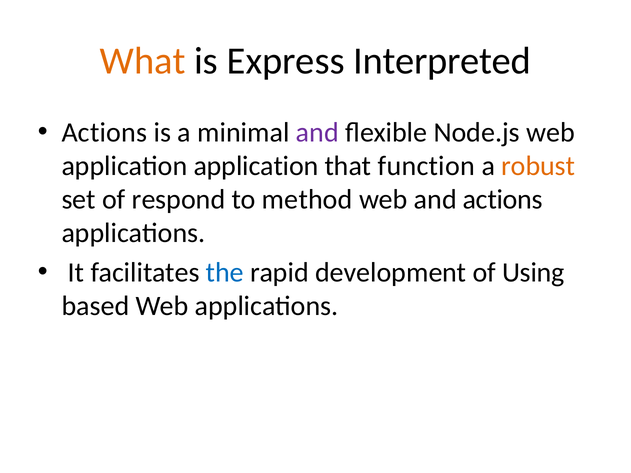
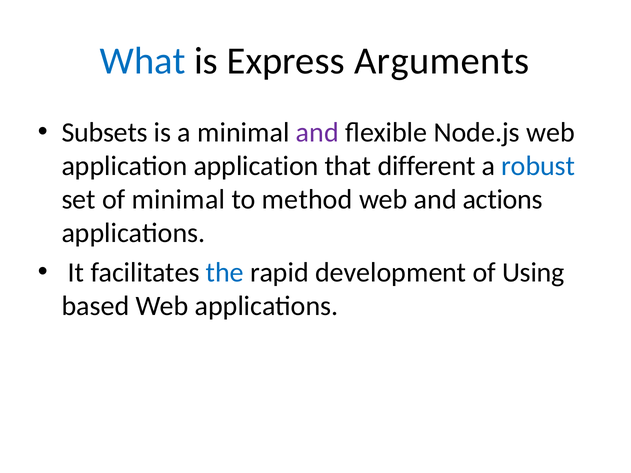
What colour: orange -> blue (143, 61)
Interpreted: Interpreted -> Arguments (442, 61)
Actions: Actions -> Subsets (105, 132)
function: function -> different (427, 166)
robust colour: orange -> blue (538, 166)
of respond: respond -> minimal (178, 200)
